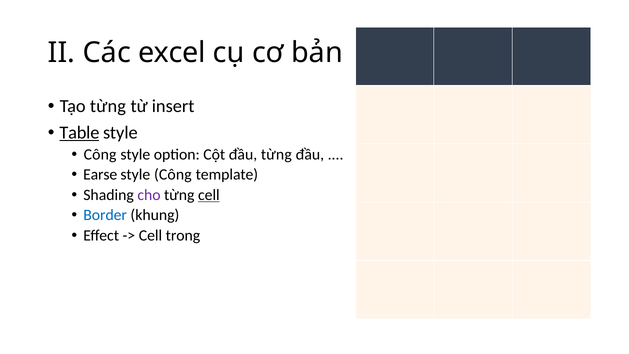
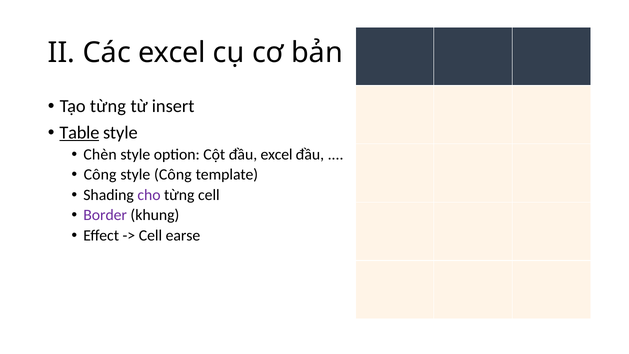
Công: Công -> Chèn (100, 154)
đầu từng: từng -> excel (277, 154)
Earse: Earse -> Công (100, 175)
cell underline: present -> none (209, 195)
Border colour: blue -> purple (105, 215)
trong: trong -> earse (183, 235)
